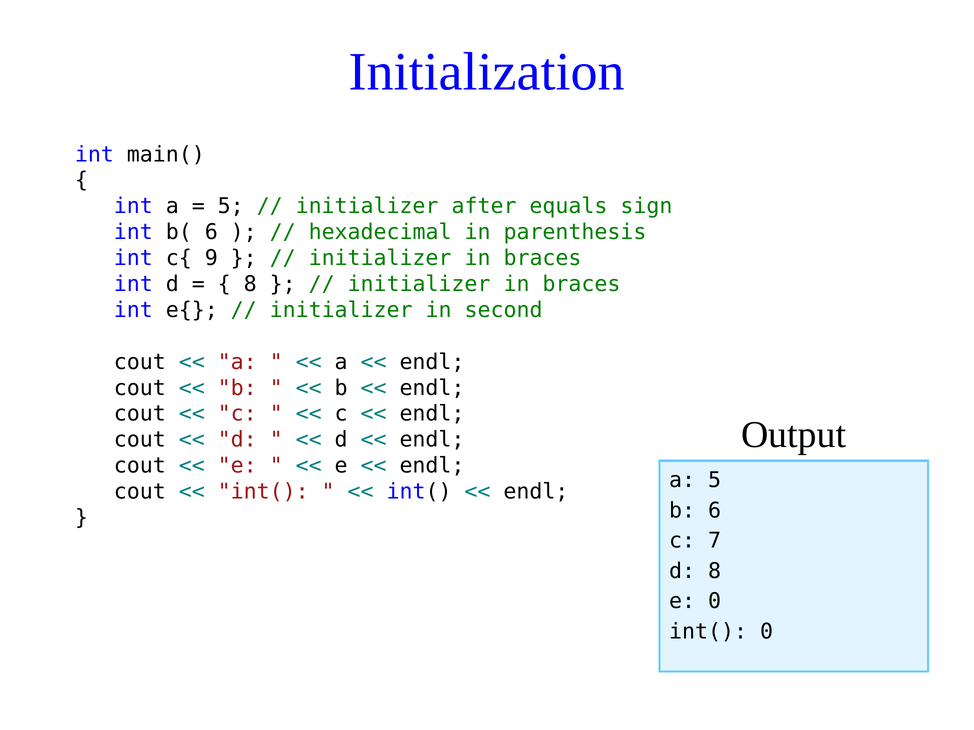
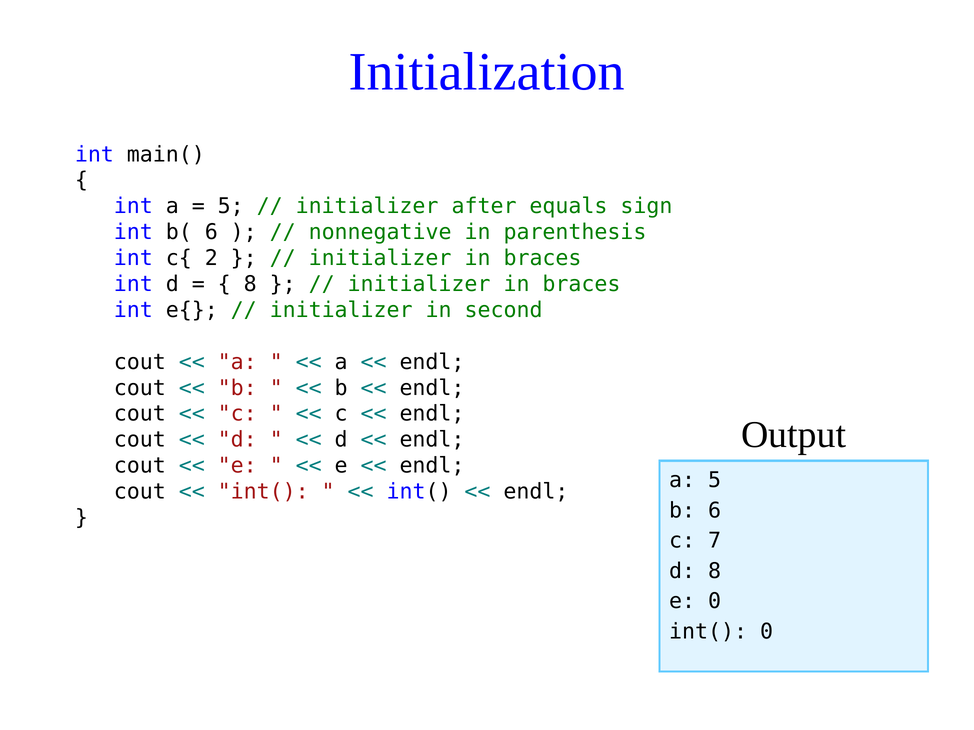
hexadecimal: hexadecimal -> nonnegative (380, 232)
9: 9 -> 2 (211, 258)
